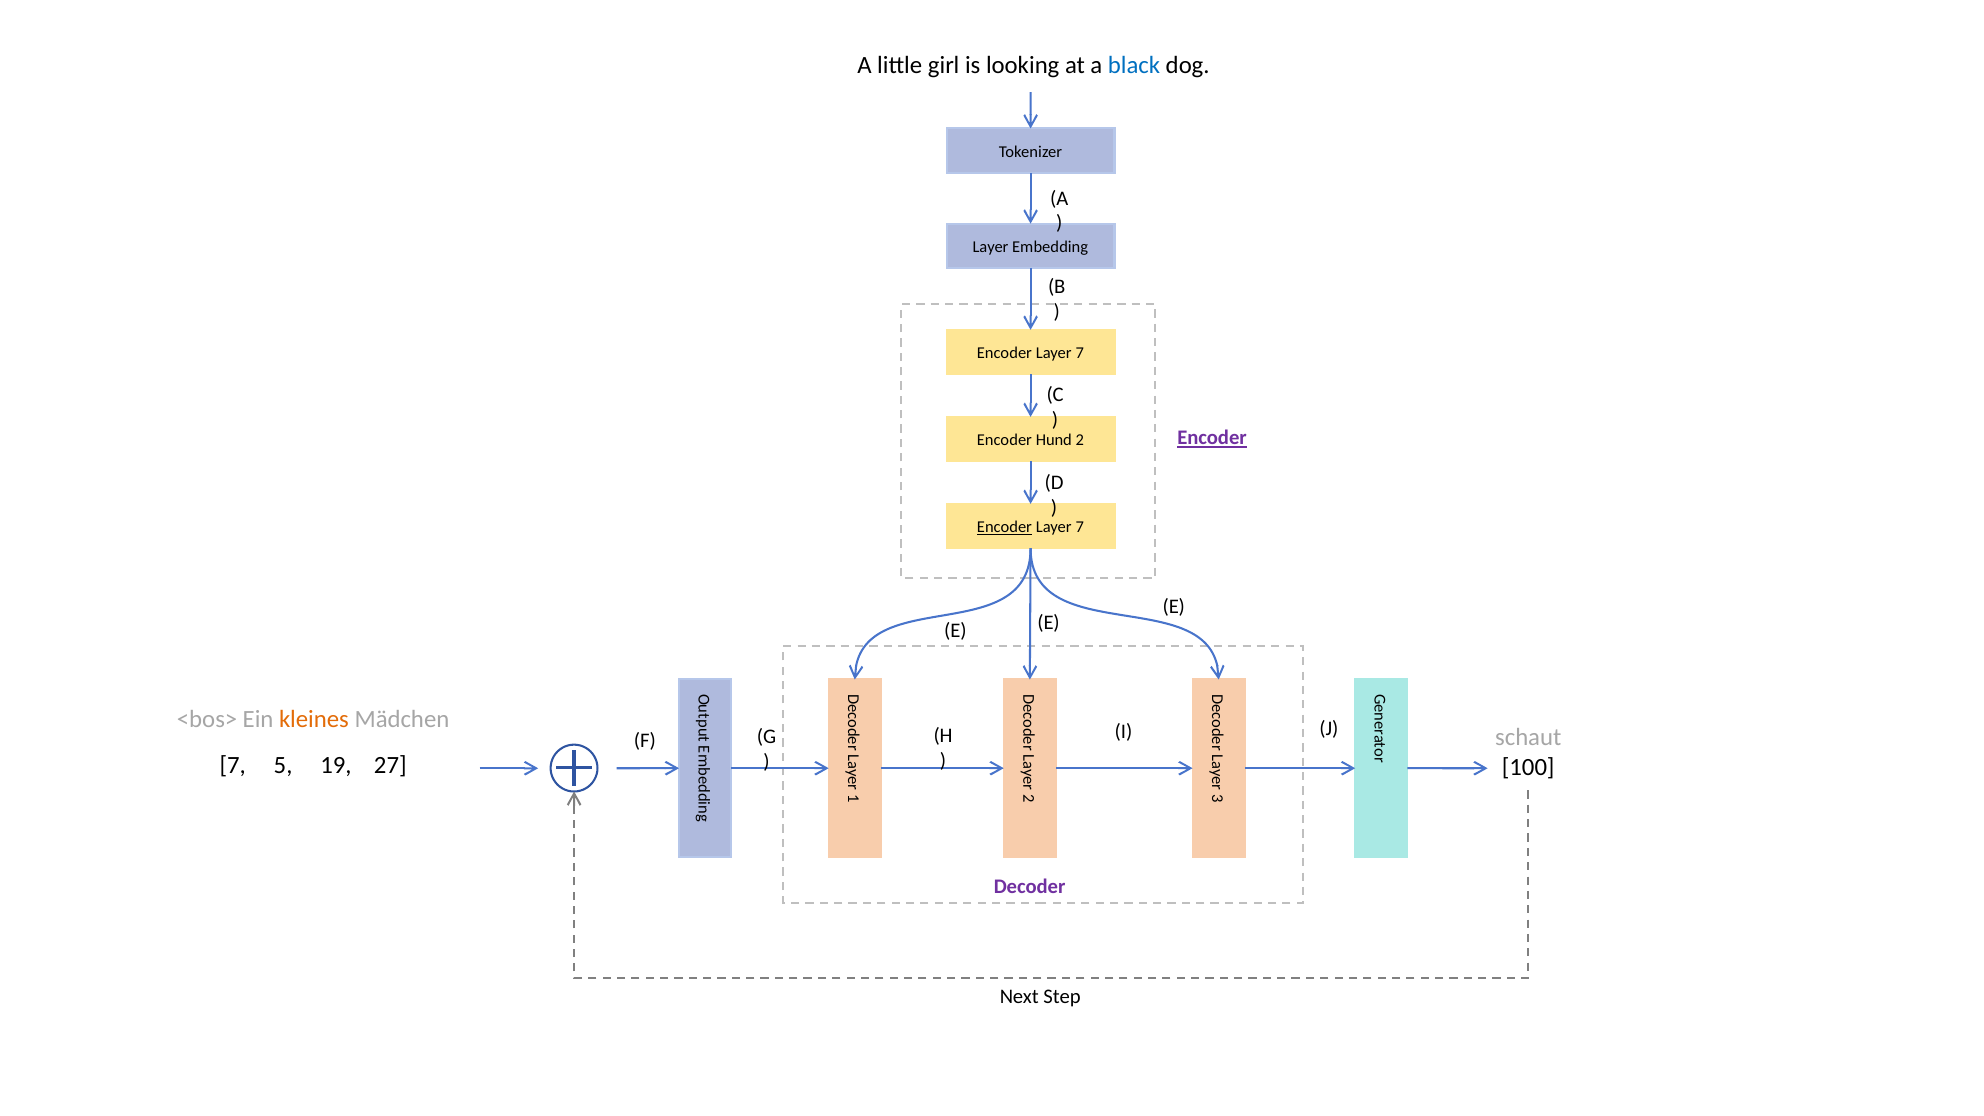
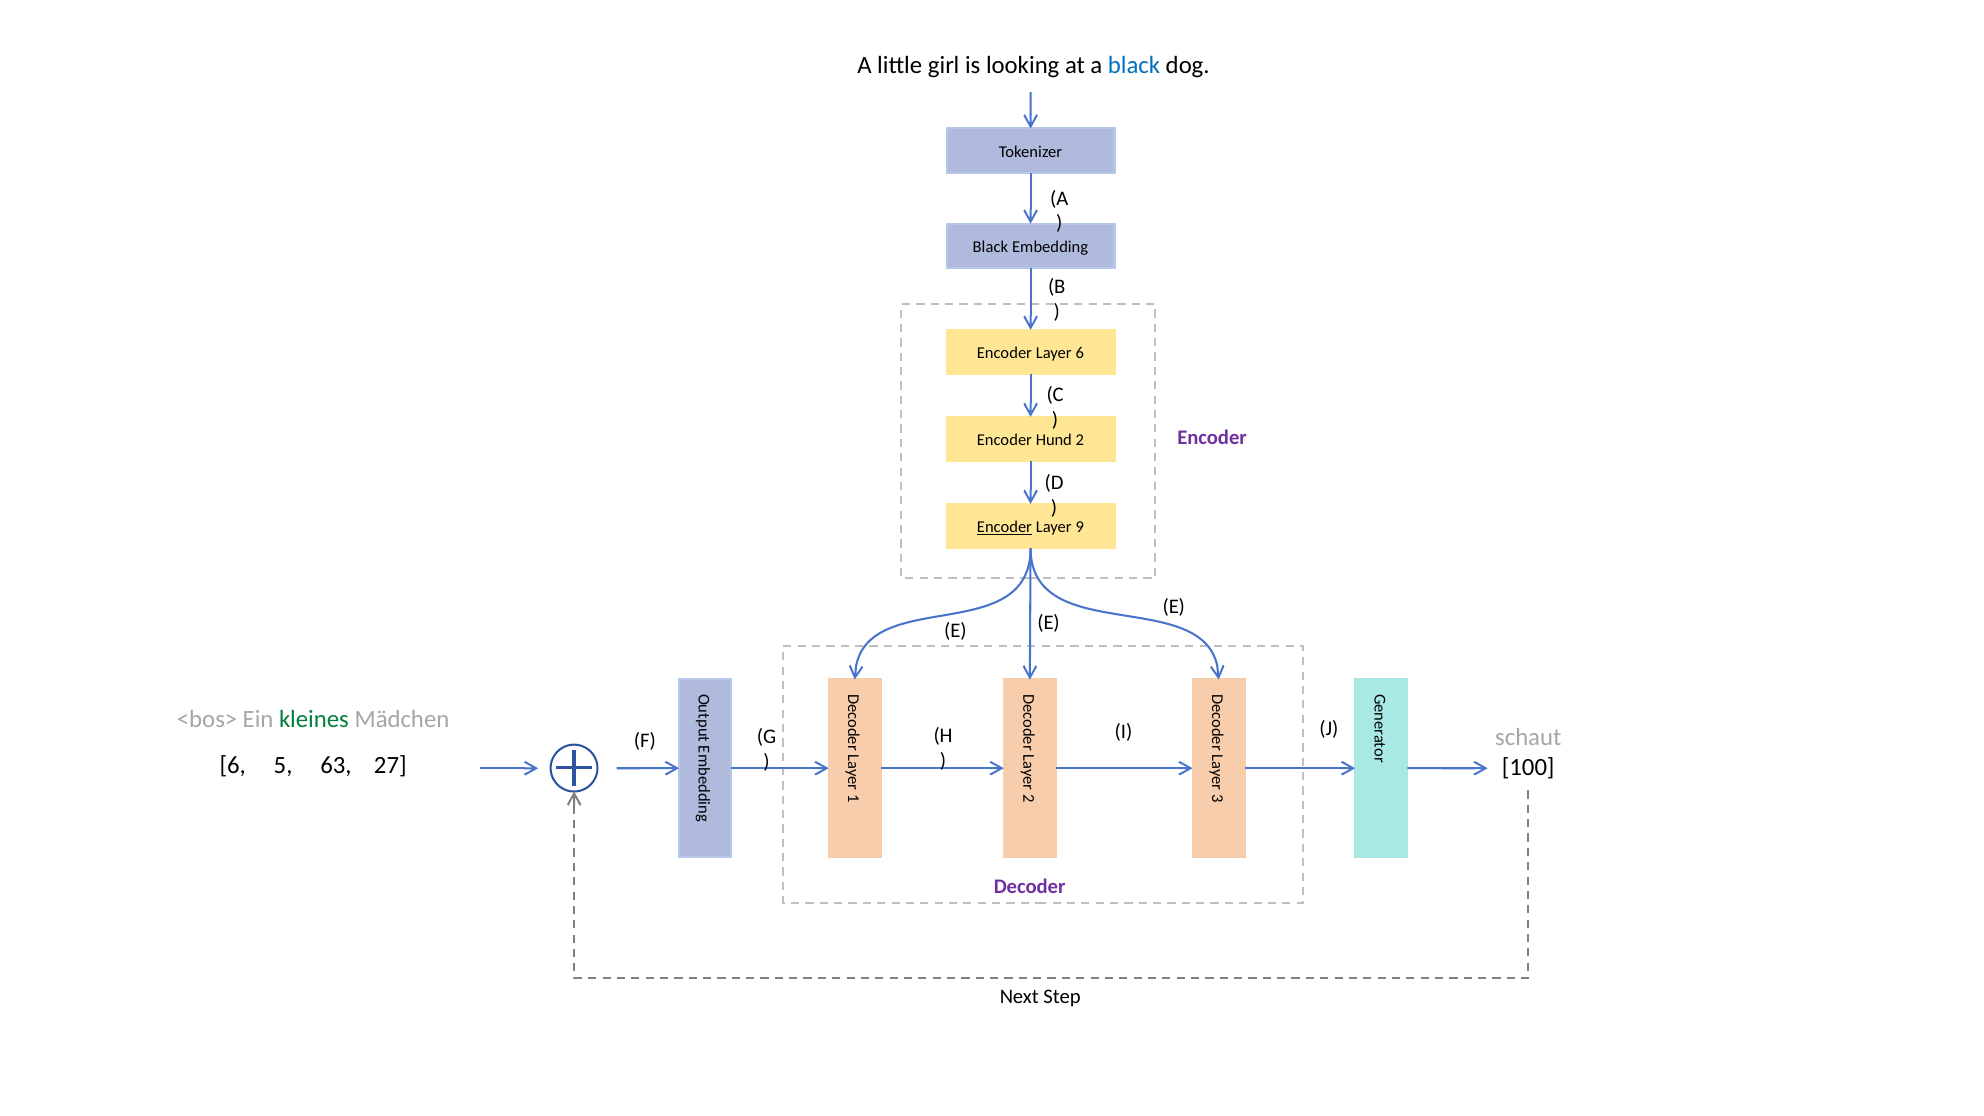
Layer: Layer -> Black (990, 247)
7: 7 -> 6 (1080, 353)
Encoder underline: present -> none (1212, 438)
7: 7 -> 9 (1080, 527)
kleines colour: orange -> green (314, 719)
7: 7 -> 6 (233, 765)
19: 19 -> 63 (336, 765)
